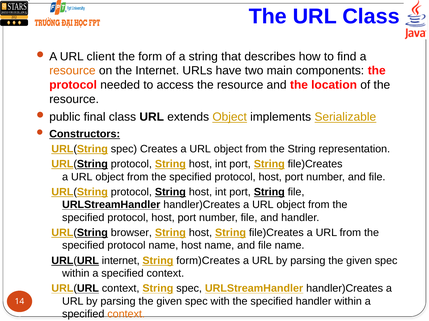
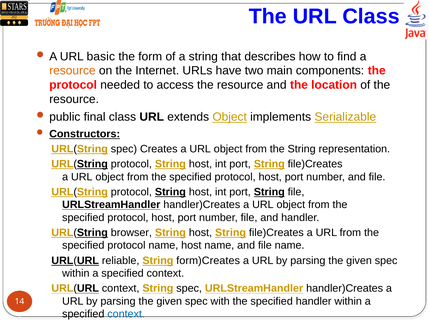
client: client -> basic (101, 57)
URL(URL internet: internet -> reliable (121, 261)
context colour: orange -> blue (126, 315)
